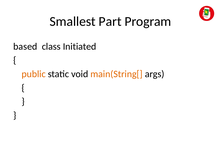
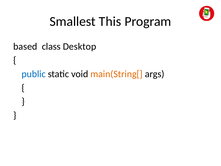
Part: Part -> This (110, 21)
Initiated: Initiated -> Desktop (80, 46)
public colour: orange -> blue (34, 74)
